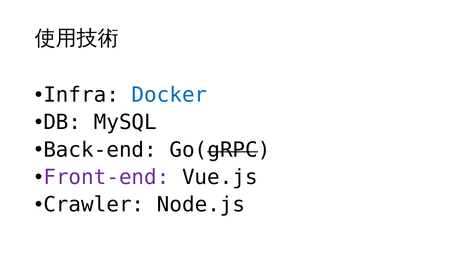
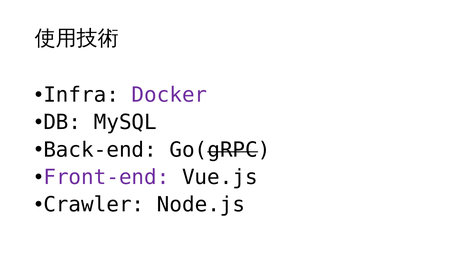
Docker colour: blue -> purple (169, 95)
